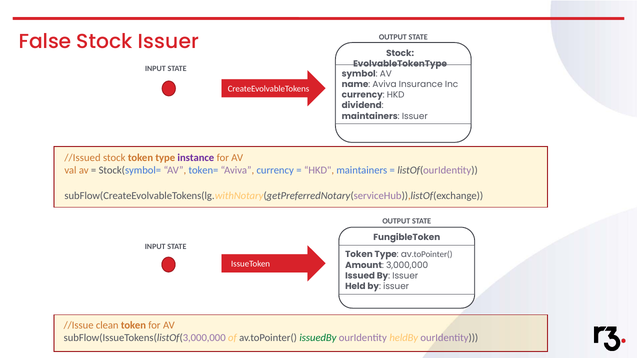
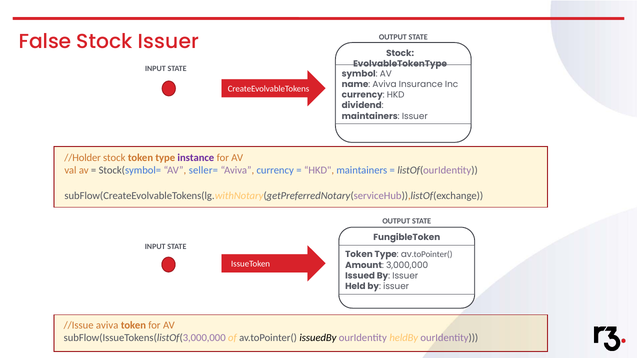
//Issued: //Issued -> //Holder (83, 158)
token=: token= -> seller= (203, 171)
//Issue clean: clean -> aviva (107, 325)
issuedBy colour: green -> black (318, 338)
